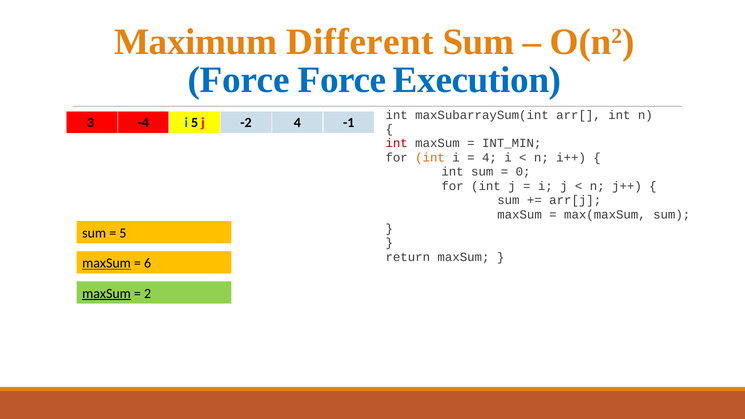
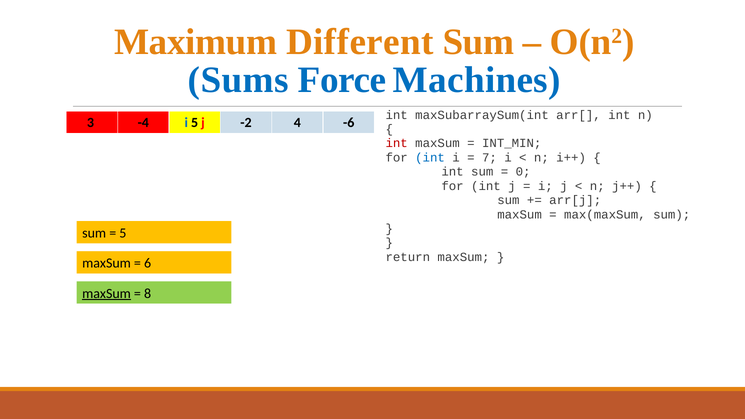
Force: Force -> Sums (238, 80)
Execution: Execution -> Machines (477, 80)
-1: -1 -> -6 (349, 123)
int colour: orange -> blue (430, 158)
4: 4 -> 7 (489, 158)
maxSum underline: present -> none (107, 263)
2: 2 -> 8 (148, 293)
